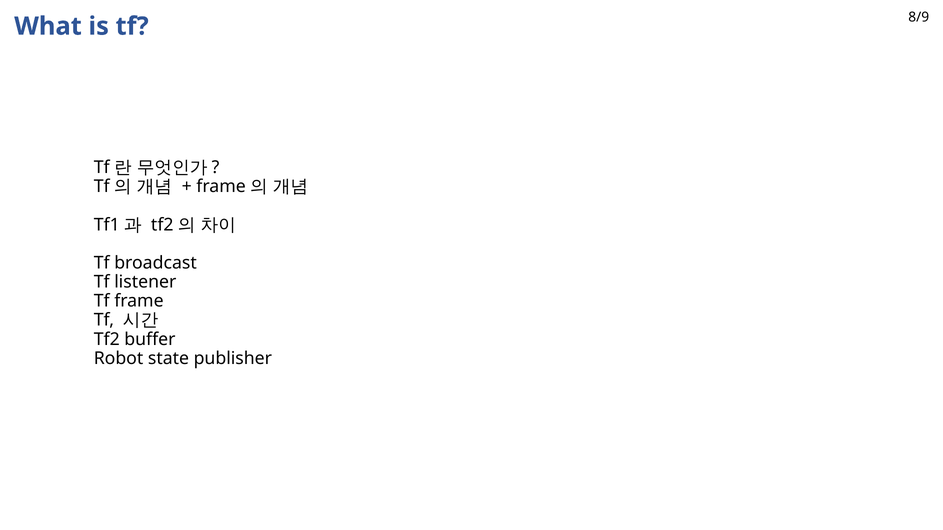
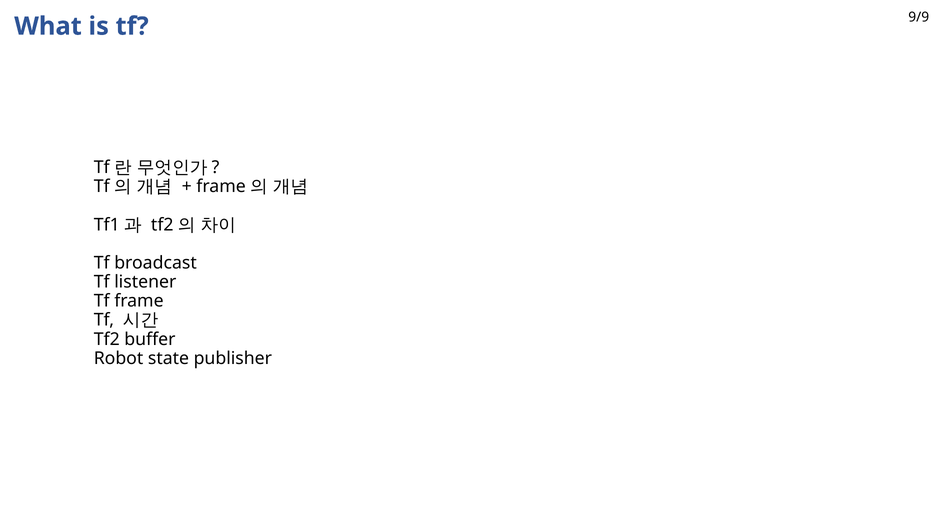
8/9: 8/9 -> 9/9 (919, 17)
